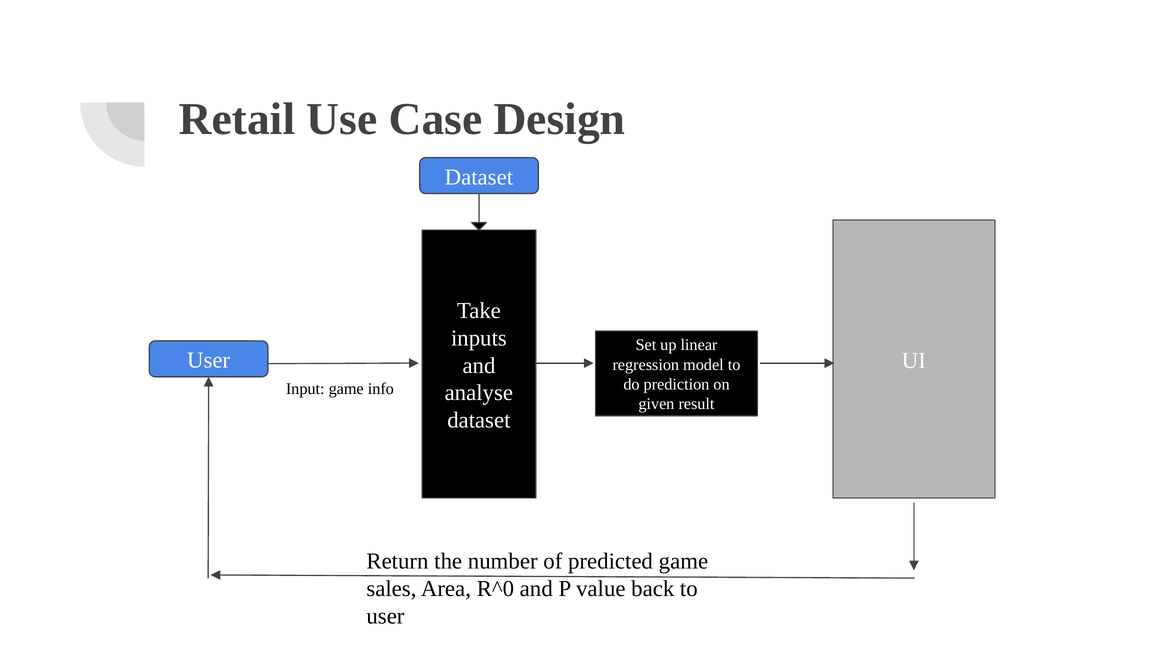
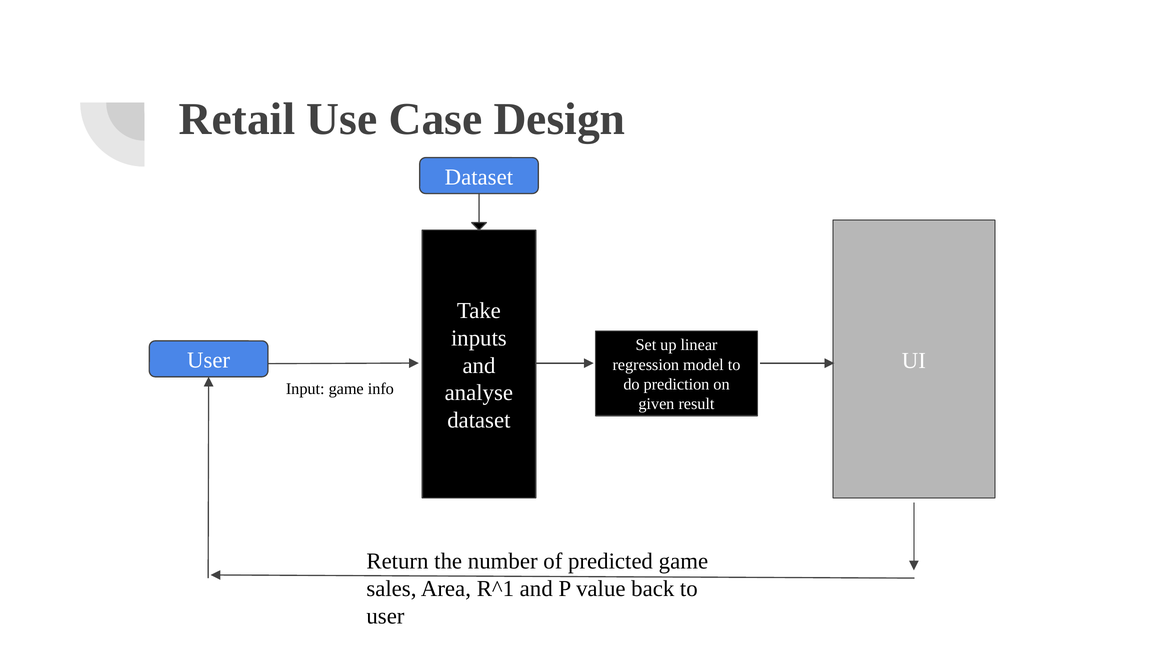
R^0: R^0 -> R^1 (495, 589)
